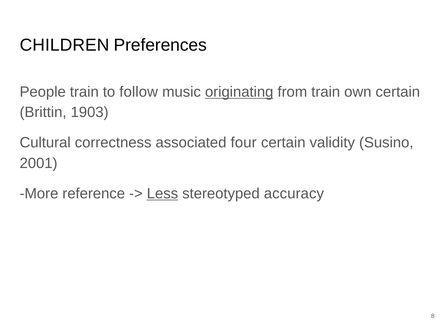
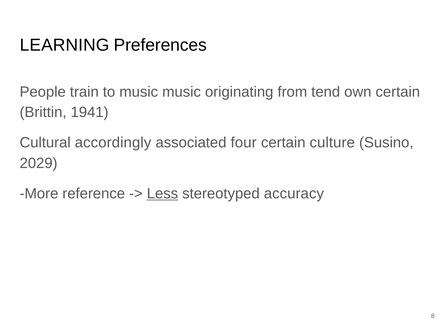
CHILDREN: CHILDREN -> LEARNING (65, 45)
to follow: follow -> music (139, 92)
originating underline: present -> none (239, 92)
from train: train -> tend (326, 92)
1903: 1903 -> 1941 (90, 112)
correctness: correctness -> accordingly (113, 143)
validity: validity -> culture (332, 143)
2001: 2001 -> 2029 (39, 163)
